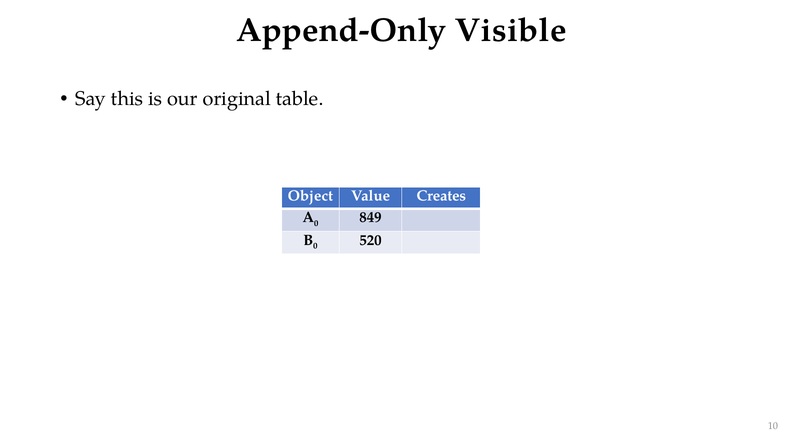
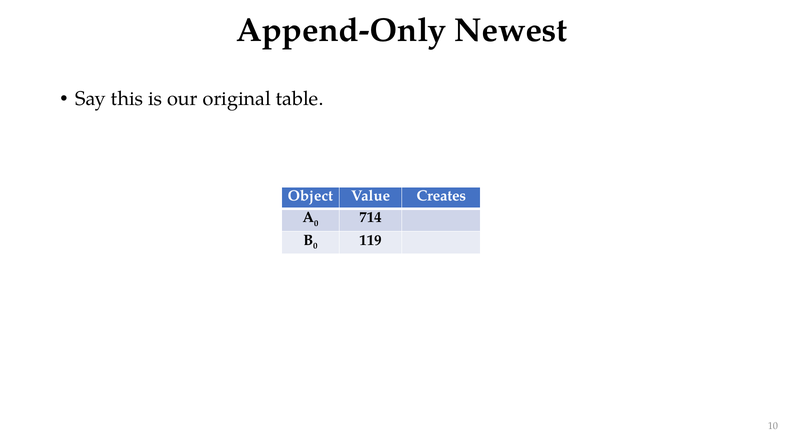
Visible: Visible -> Newest (511, 31)
849: 849 -> 714 (370, 218)
520: 520 -> 119 (370, 240)
